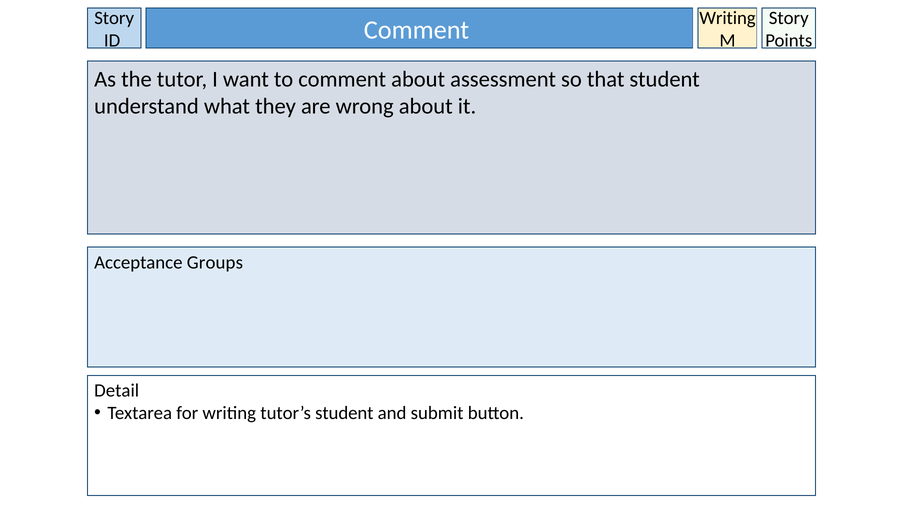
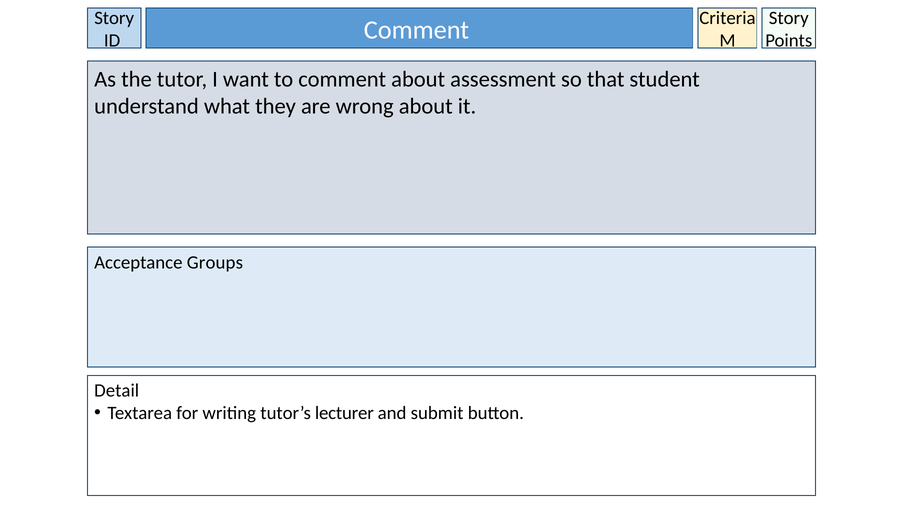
Writing: Writing -> Criteria (727, 18)
tutor’s student: student -> lecturer (344, 413)
